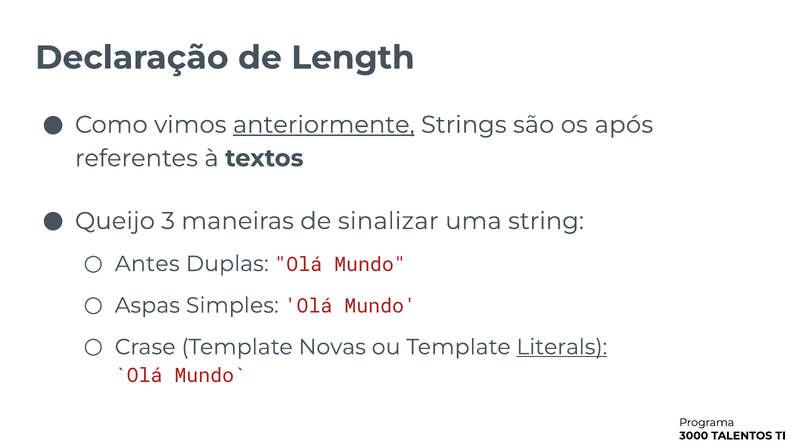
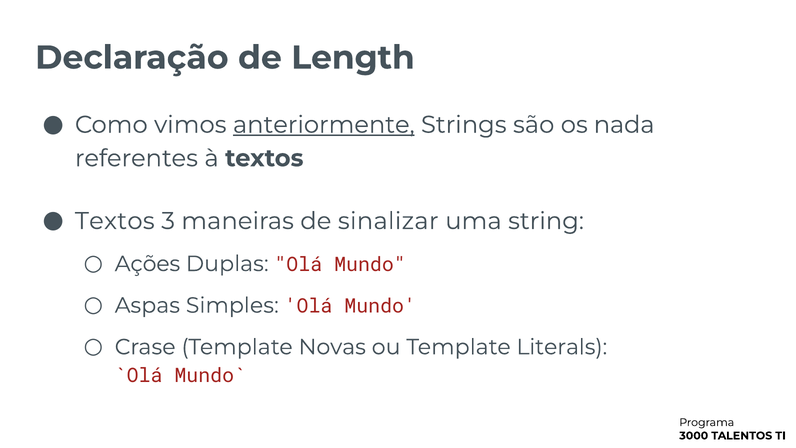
após: após -> nada (624, 125)
Queijo: Queijo -> Textos (115, 221)
Antes: Antes -> Ações (147, 264)
Literals underline: present -> none (562, 347)
